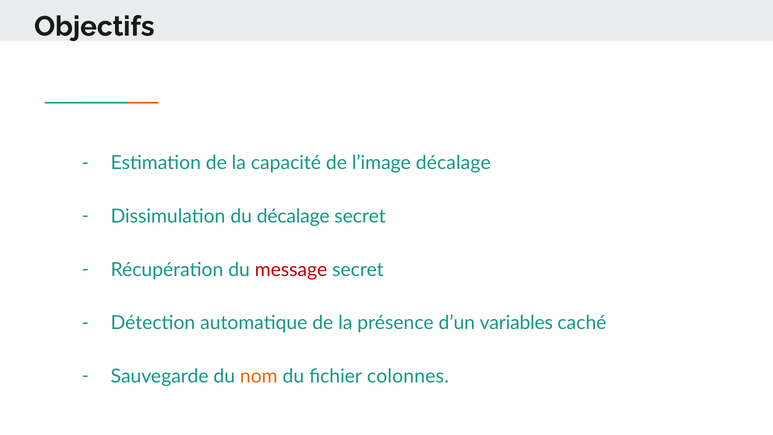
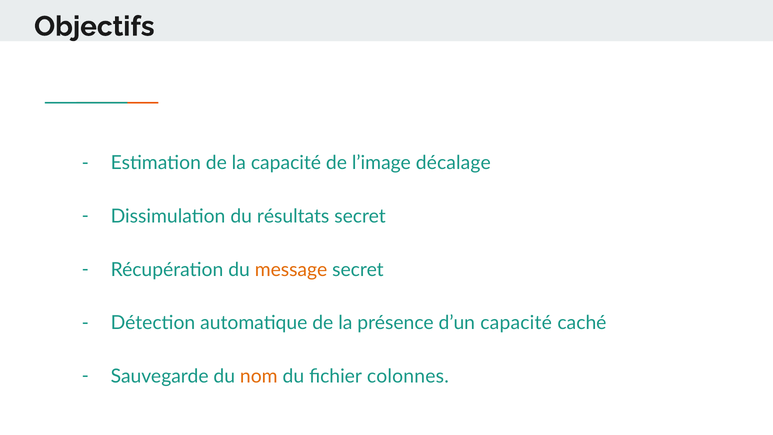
du décalage: décalage -> résultats (293, 216)
message colour: red -> orange (291, 270)
d’un variables: variables -> capacité (516, 323)
